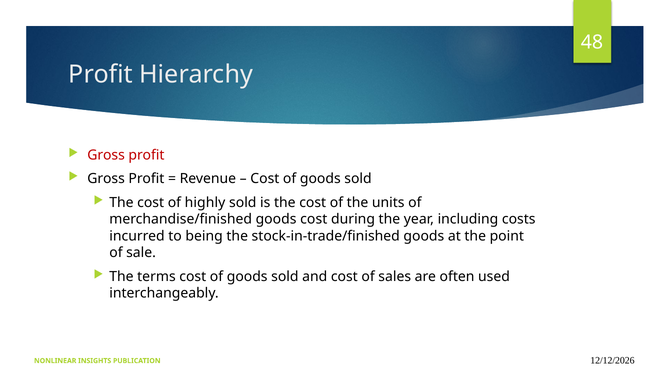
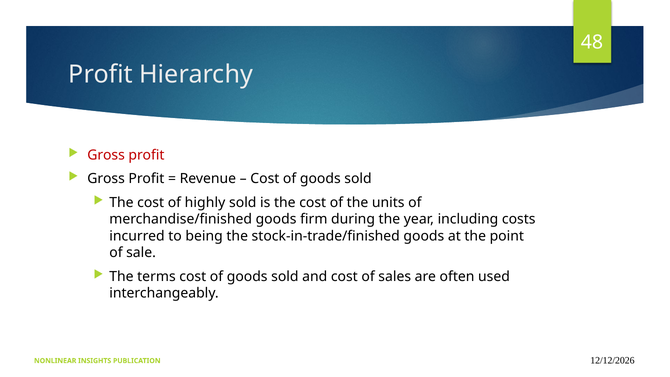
goods cost: cost -> firm (314, 219)
